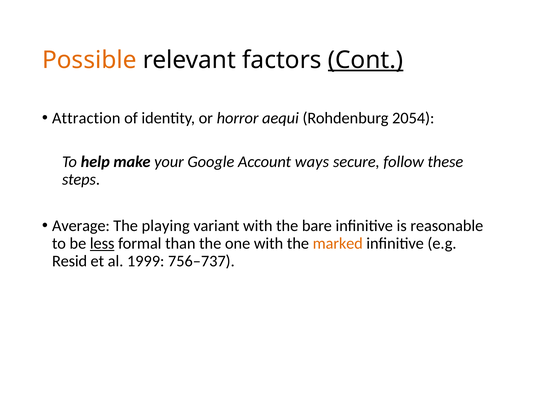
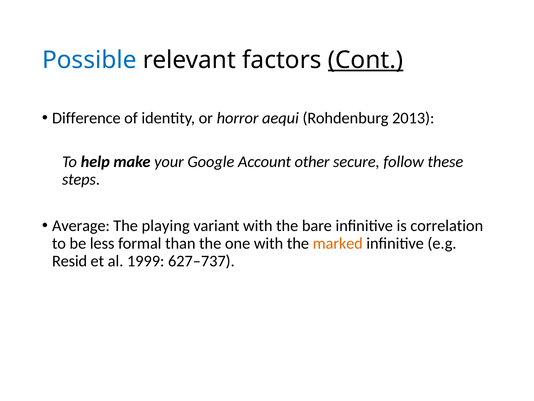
Possible colour: orange -> blue (89, 60)
Attraction: Attraction -> Difference (86, 118)
2054: 2054 -> 2013 (413, 118)
ways: ways -> other (312, 162)
reasonable: reasonable -> correlation (447, 226)
less underline: present -> none (102, 243)
756–737: 756–737 -> 627–737 (201, 261)
